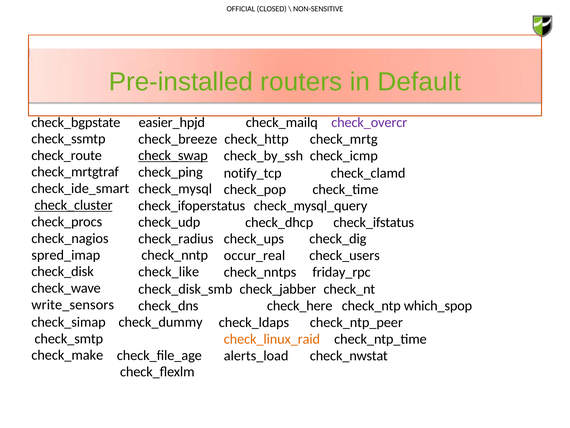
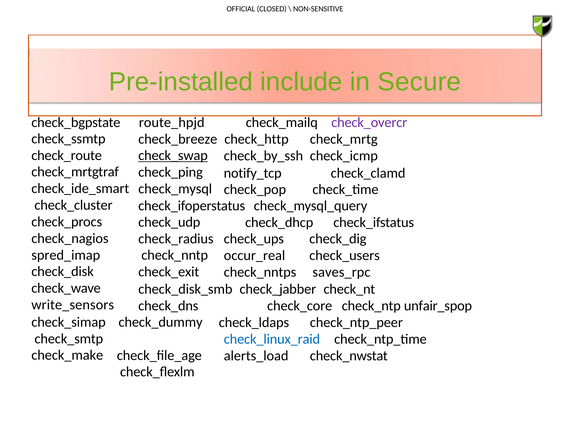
routers: routers -> include (301, 82)
Default: Default -> Secure (419, 82)
easier_hpjd: easier_hpjd -> route_hpjd (172, 122)
check_cluster underline: present -> none (74, 205)
check_like: check_like -> check_exit (169, 272)
friday_rpc: friday_rpc -> saves_rpc (341, 272)
check_here: check_here -> check_core (300, 305)
which_spop: which_spop -> unfair_spop (438, 305)
check_linux_raid colour: orange -> blue (272, 339)
